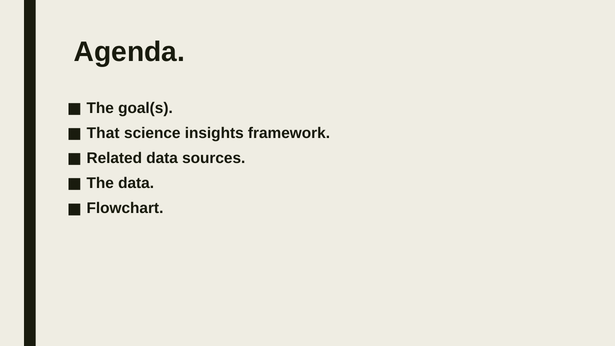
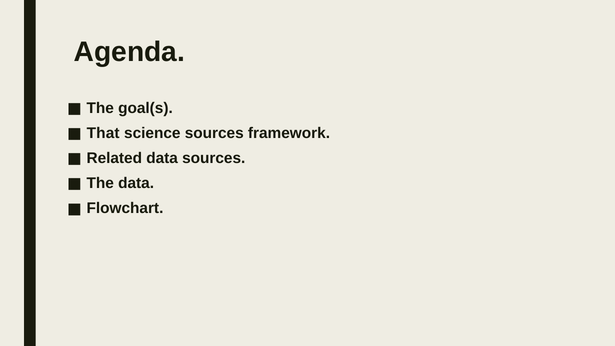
science insights: insights -> sources (214, 133)
